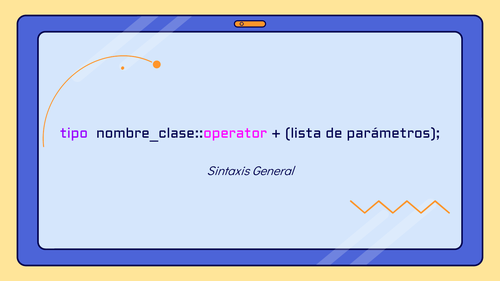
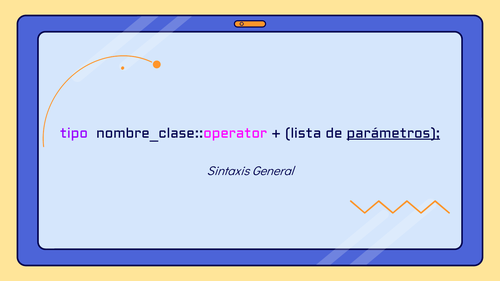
parámetros underline: none -> present (393, 133)
